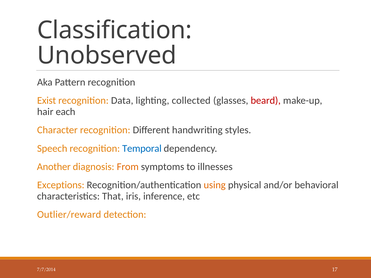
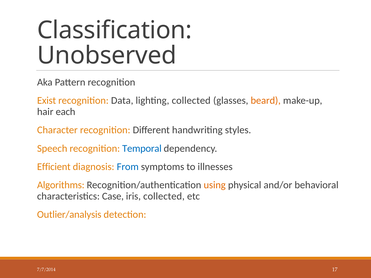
beard colour: red -> orange (266, 101)
Another: Another -> Efficient (54, 167)
From colour: orange -> blue (128, 167)
Exceptions: Exceptions -> Algorithms (61, 185)
That: That -> Case (113, 196)
iris inference: inference -> collected (164, 196)
Outlier/reward: Outlier/reward -> Outlier/analysis (69, 215)
